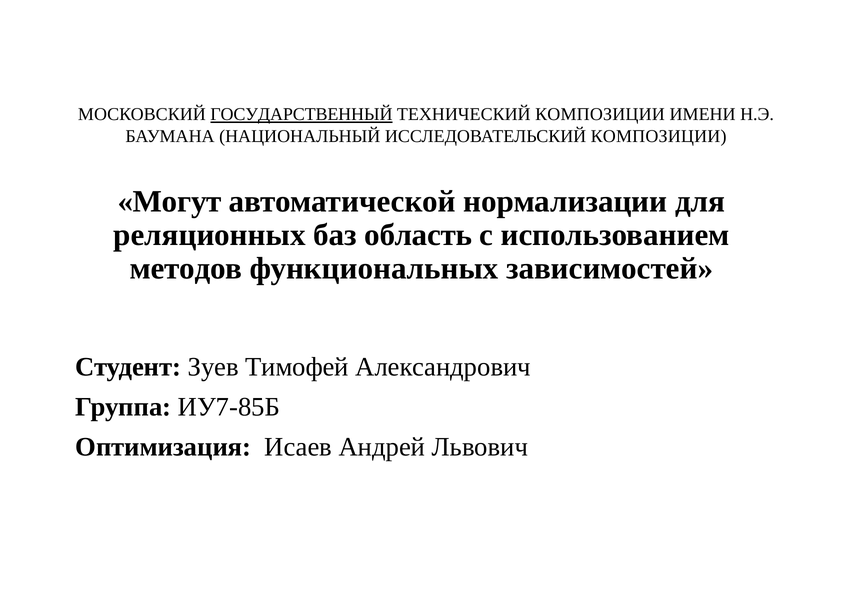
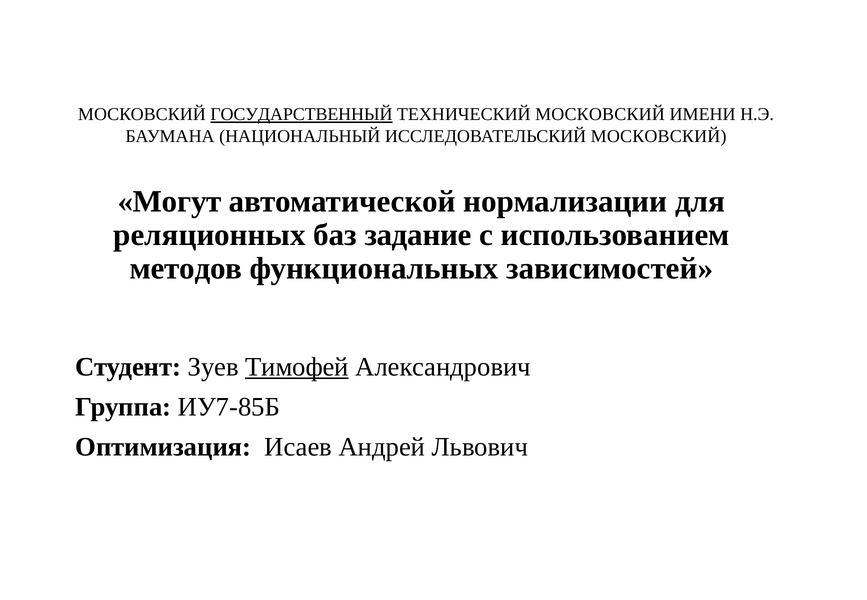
ТЕХНИЧЕСКИЙ КОМПОЗИЦИИ: КОМПОЗИЦИИ -> МОСКОВСКИЙ (600, 115)
ИССЛЕДОВАТЕЛЬСКИЙ КОМПОЗИЦИИ: КОМПОЗИЦИИ -> МОСКОВСКИЙ (659, 136)
область: область -> задание (418, 235)
Тимофей underline: none -> present (297, 367)
